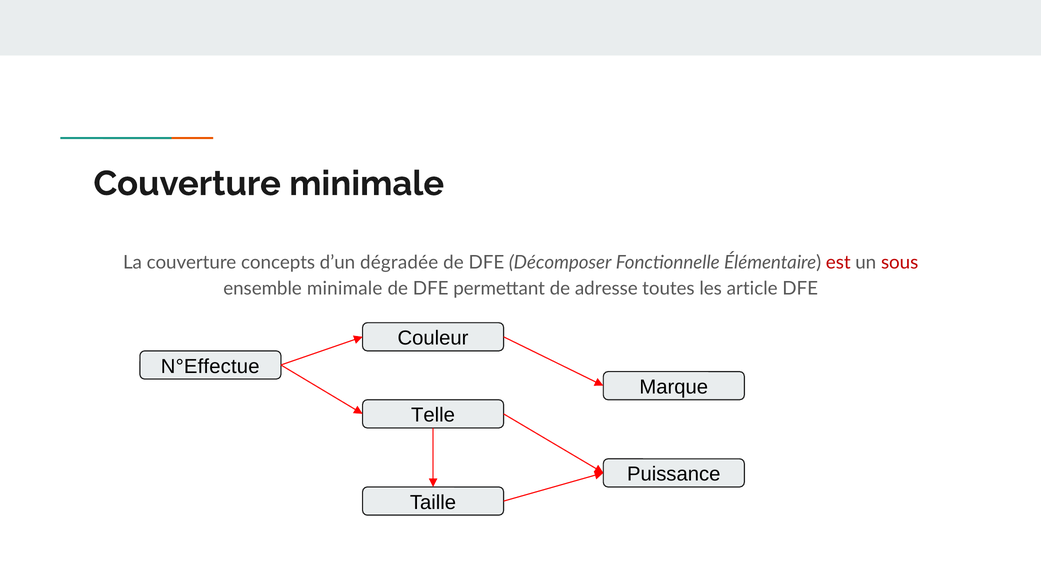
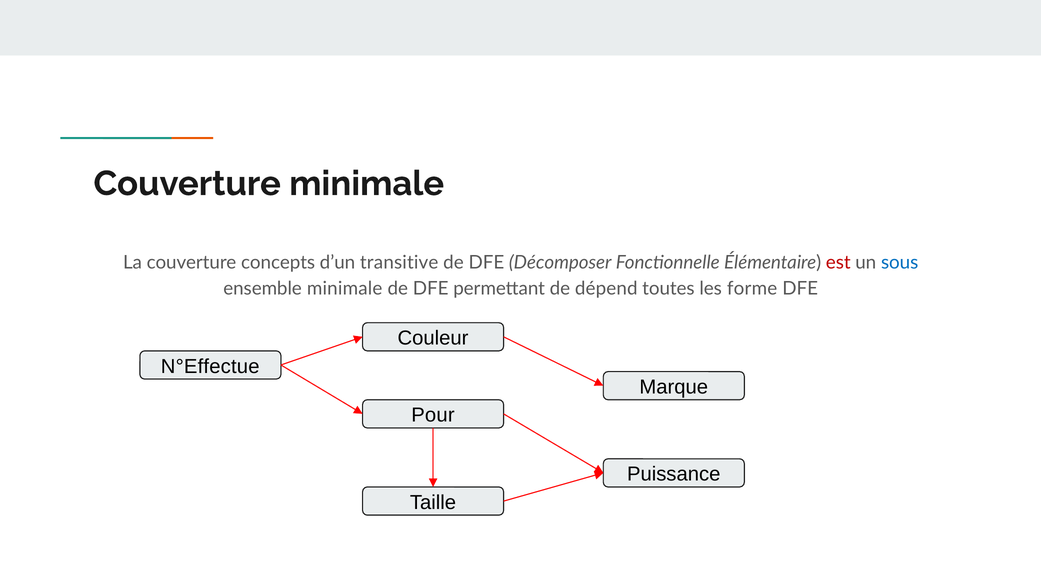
dégradée: dégradée -> transitive (399, 263)
sous colour: red -> blue (900, 263)
adresse: adresse -> dépend (606, 289)
article: article -> forme (752, 289)
Telle: Telle -> Pour (433, 416)
